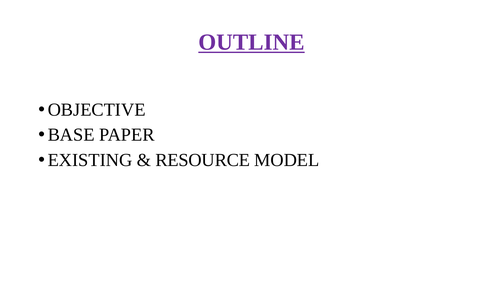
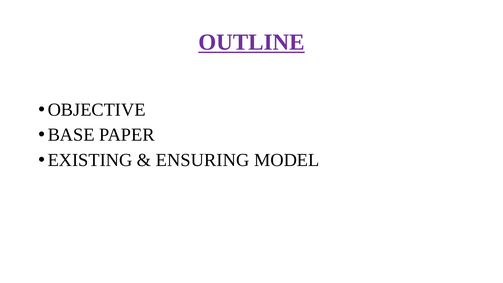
RESOURCE: RESOURCE -> ENSURING (203, 160)
